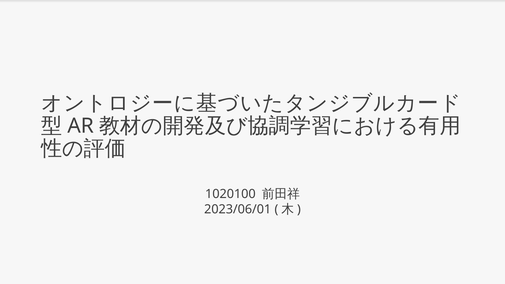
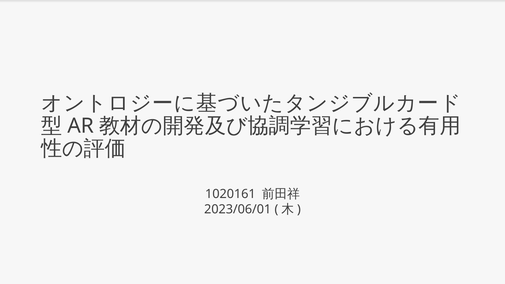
1020100: 1020100 -> 1020161 (230, 194)
